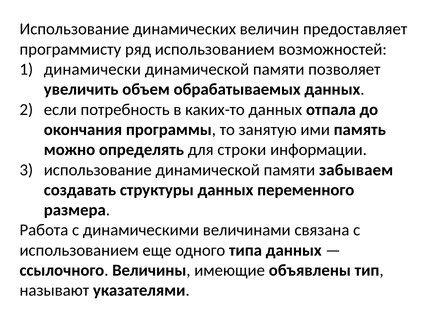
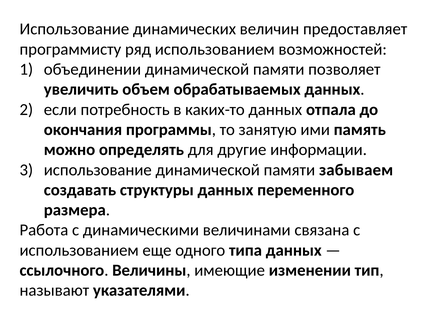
динамически: динамически -> объединении (92, 69)
строки: строки -> другие (242, 150)
объявлены: объявлены -> изменении (310, 271)
